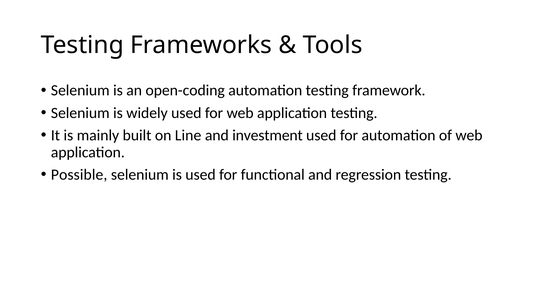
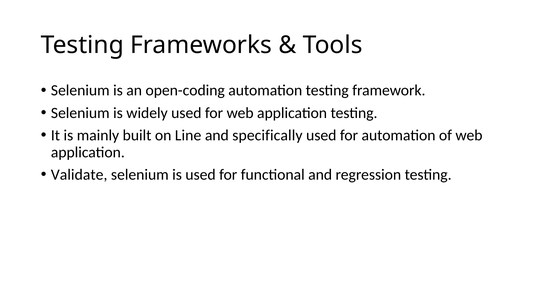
investment: investment -> specifically (267, 136)
Possible: Possible -> Validate (79, 175)
